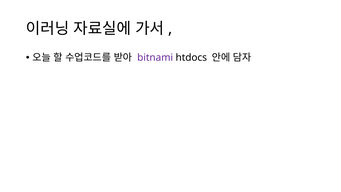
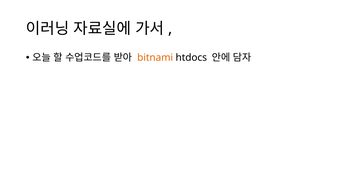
bitnami colour: purple -> orange (155, 58)
